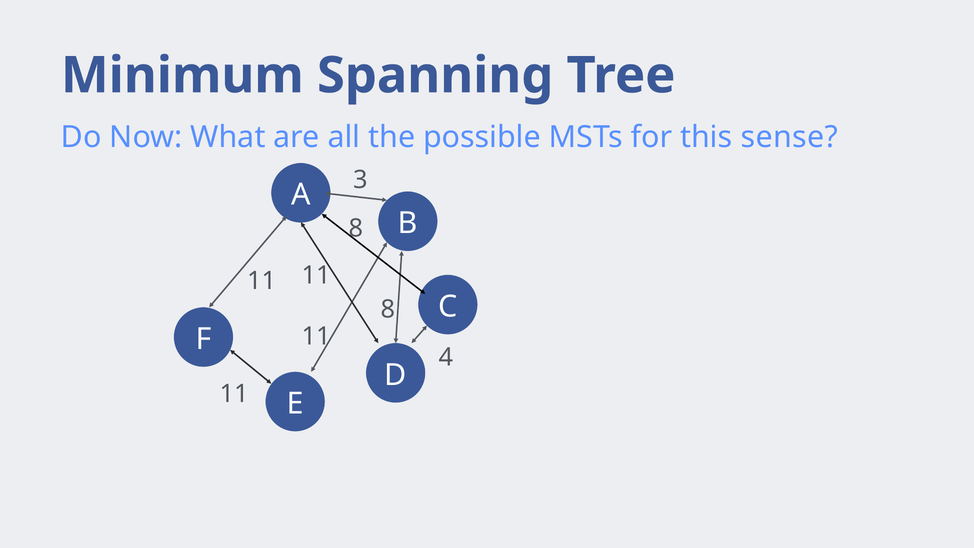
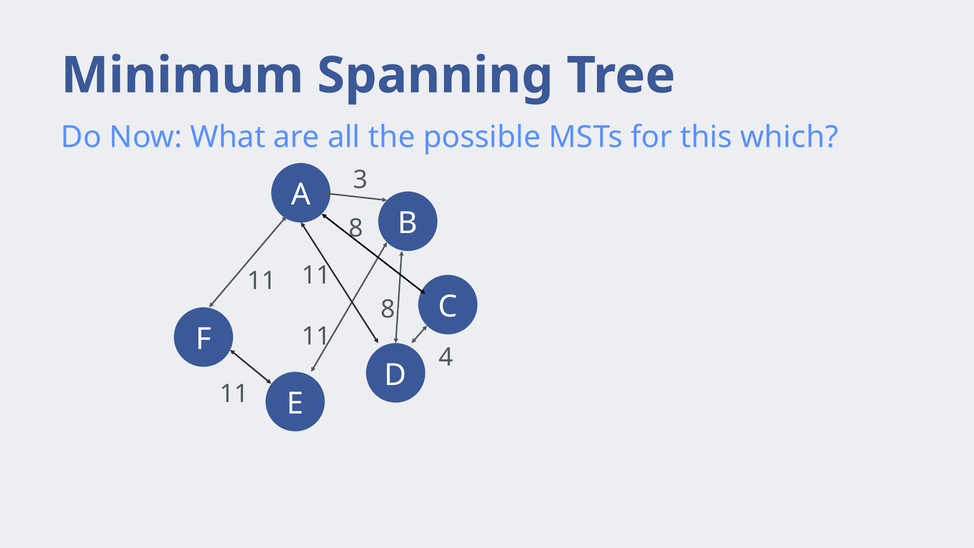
sense: sense -> which (789, 137)
